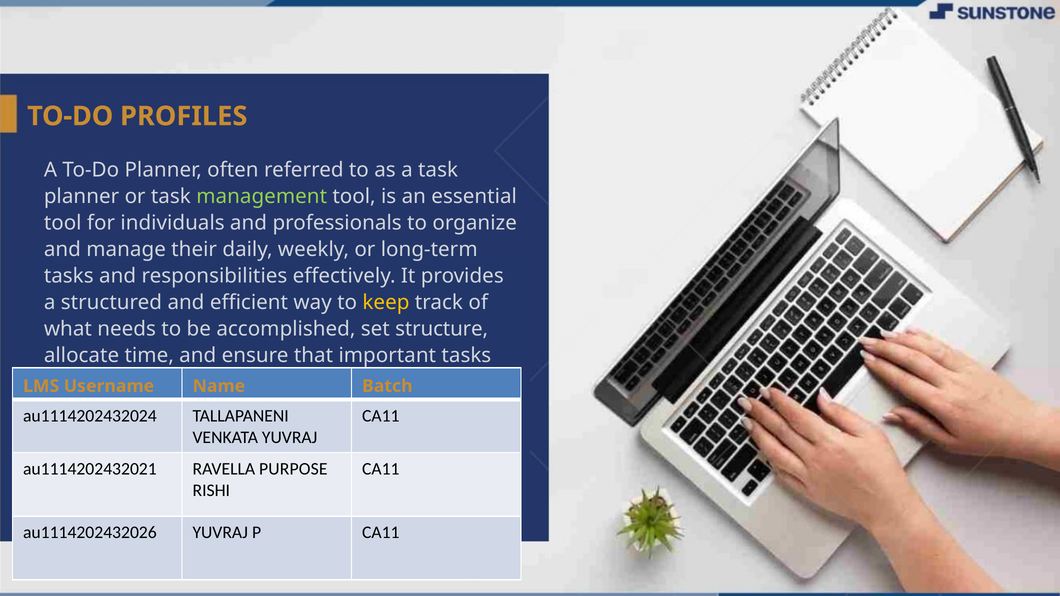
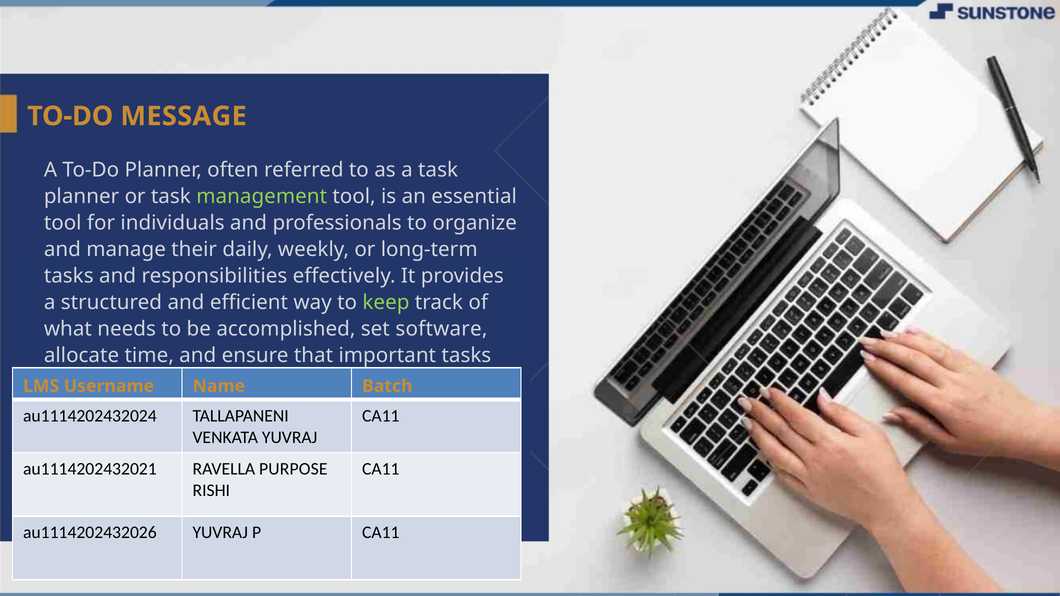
PROFILES: PROFILES -> MESSAGE (184, 116)
keep colour: yellow -> light green (386, 303)
structure: structure -> software (441, 329)
